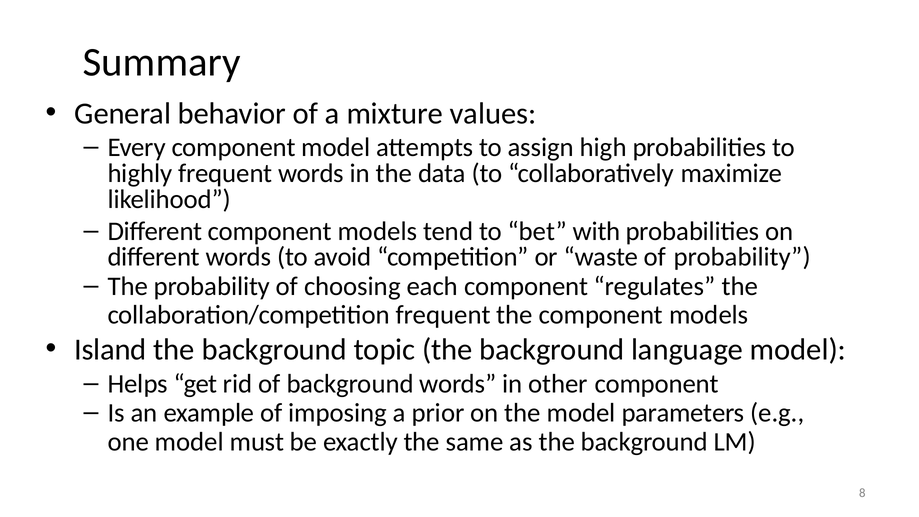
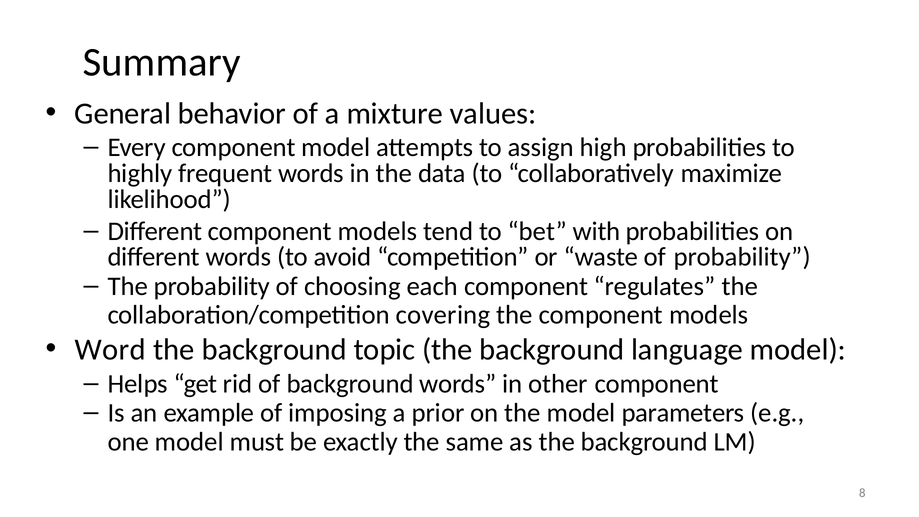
collaboration/competition frequent: frequent -> covering (443, 315)
Island: Island -> Word (110, 350)
